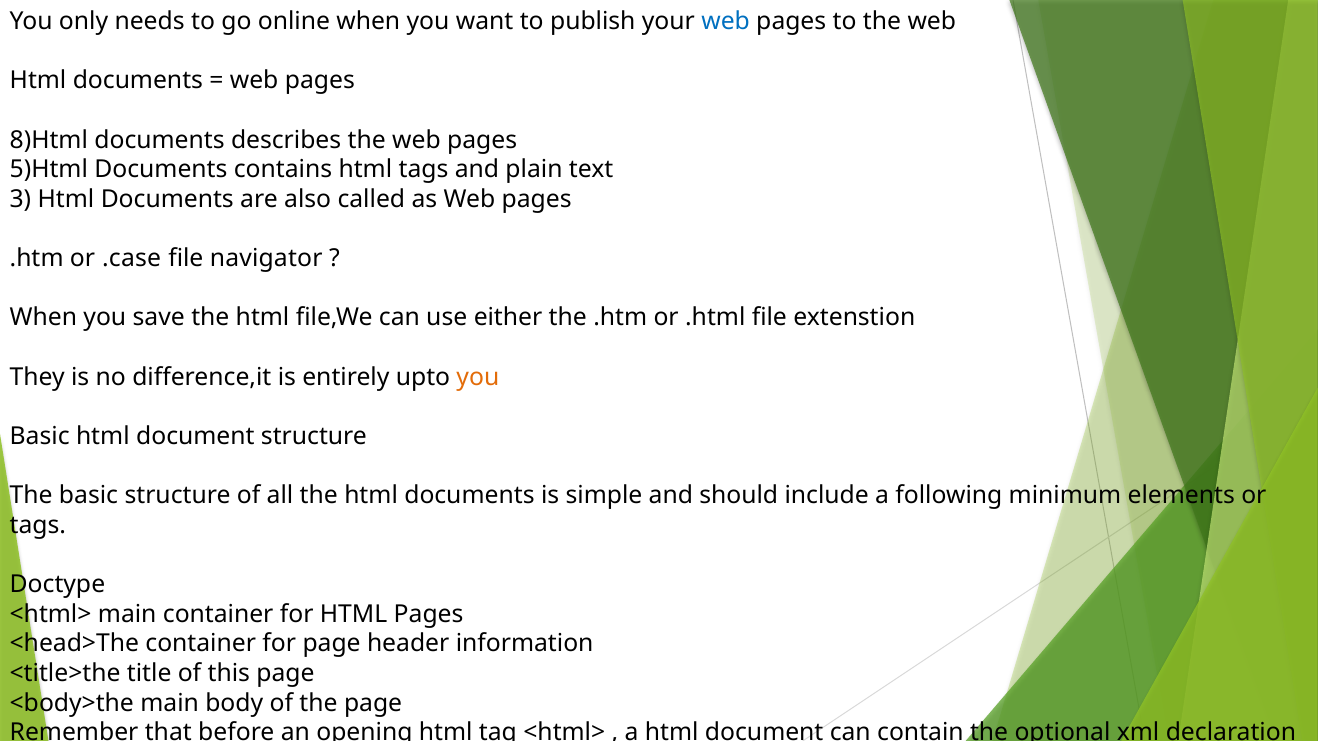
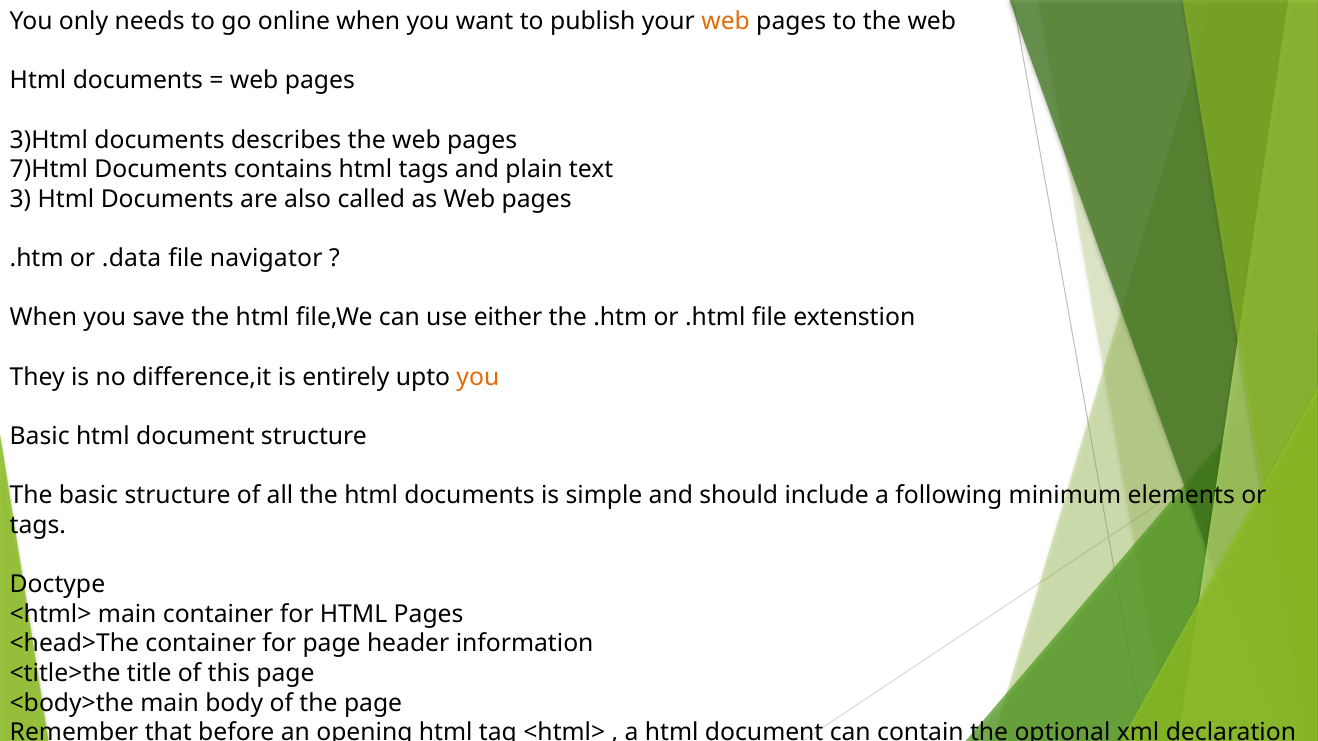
web colour: blue -> orange (726, 21)
8)Html: 8)Html -> 3)Html (49, 140)
5)Html: 5)Html -> 7)Html (49, 170)
.case: .case -> .data (132, 259)
